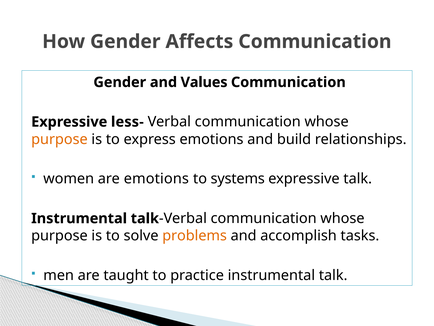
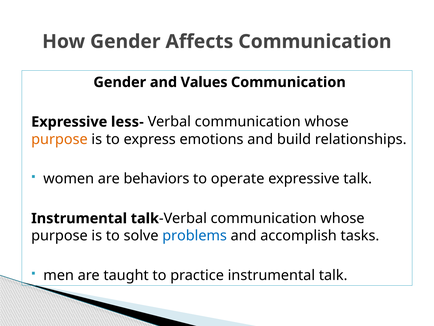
are emotions: emotions -> behaviors (156, 179)
systems: systems -> operate (238, 179)
problems colour: orange -> blue (195, 235)
